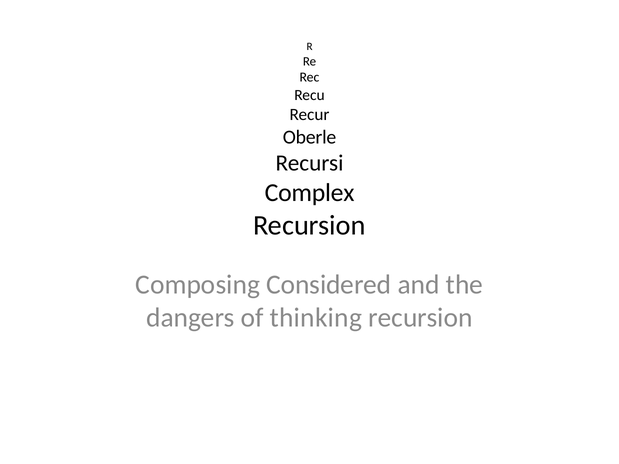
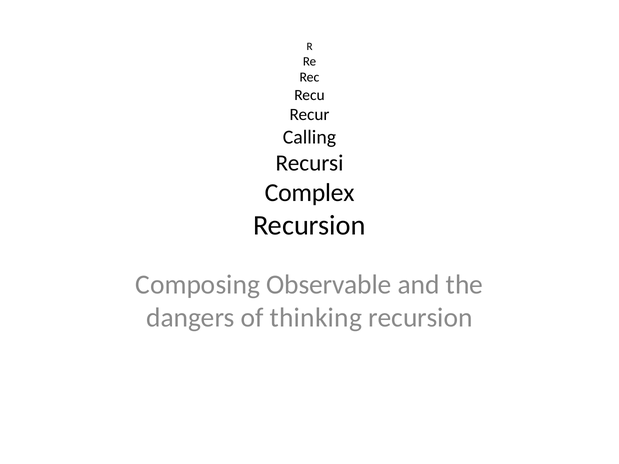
Oberle: Oberle -> Calling (309, 137)
Considered: Considered -> Observable (329, 285)
